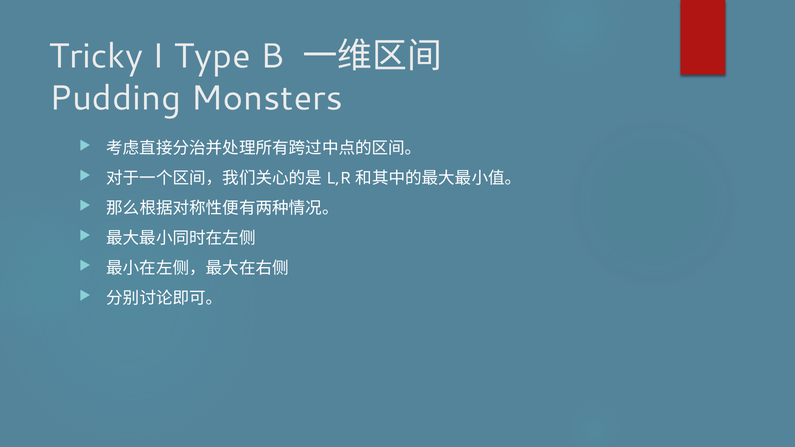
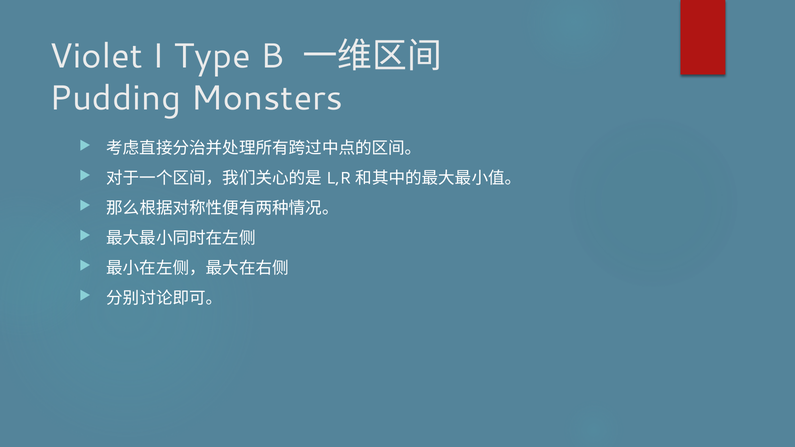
Tricky: Tricky -> Violet (96, 56)
